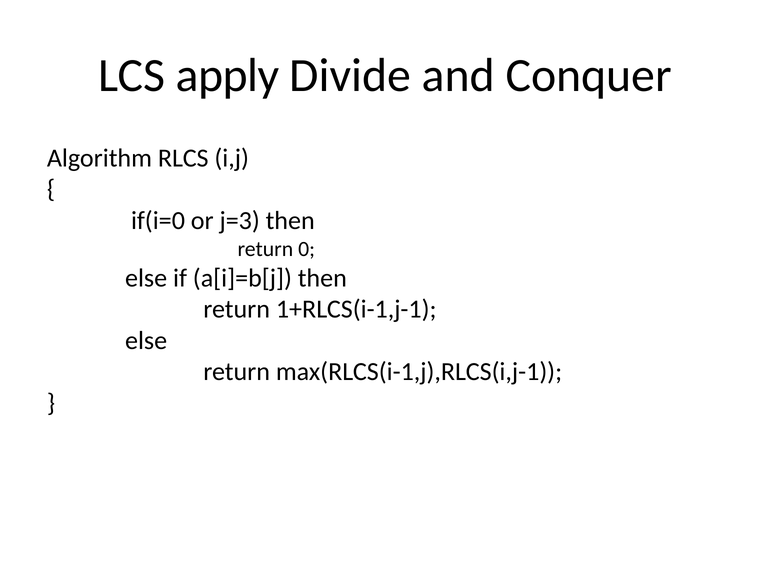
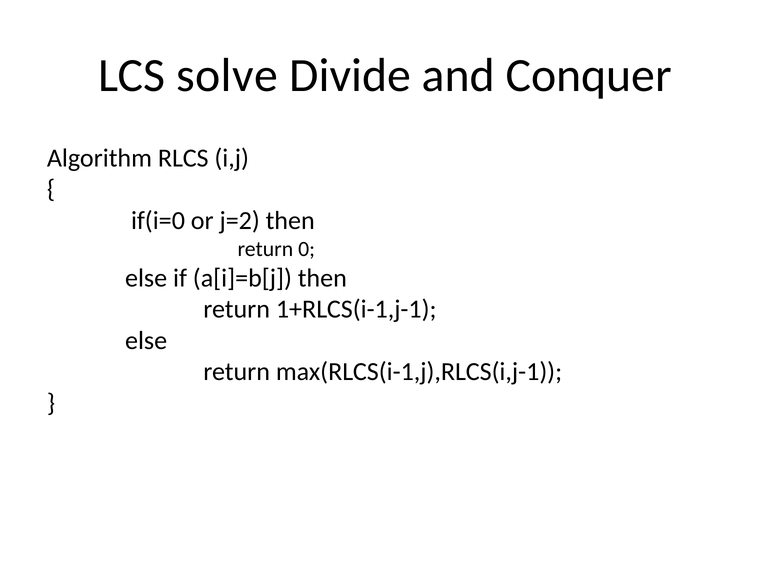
apply: apply -> solve (227, 76)
j=3: j=3 -> j=2 (240, 221)
